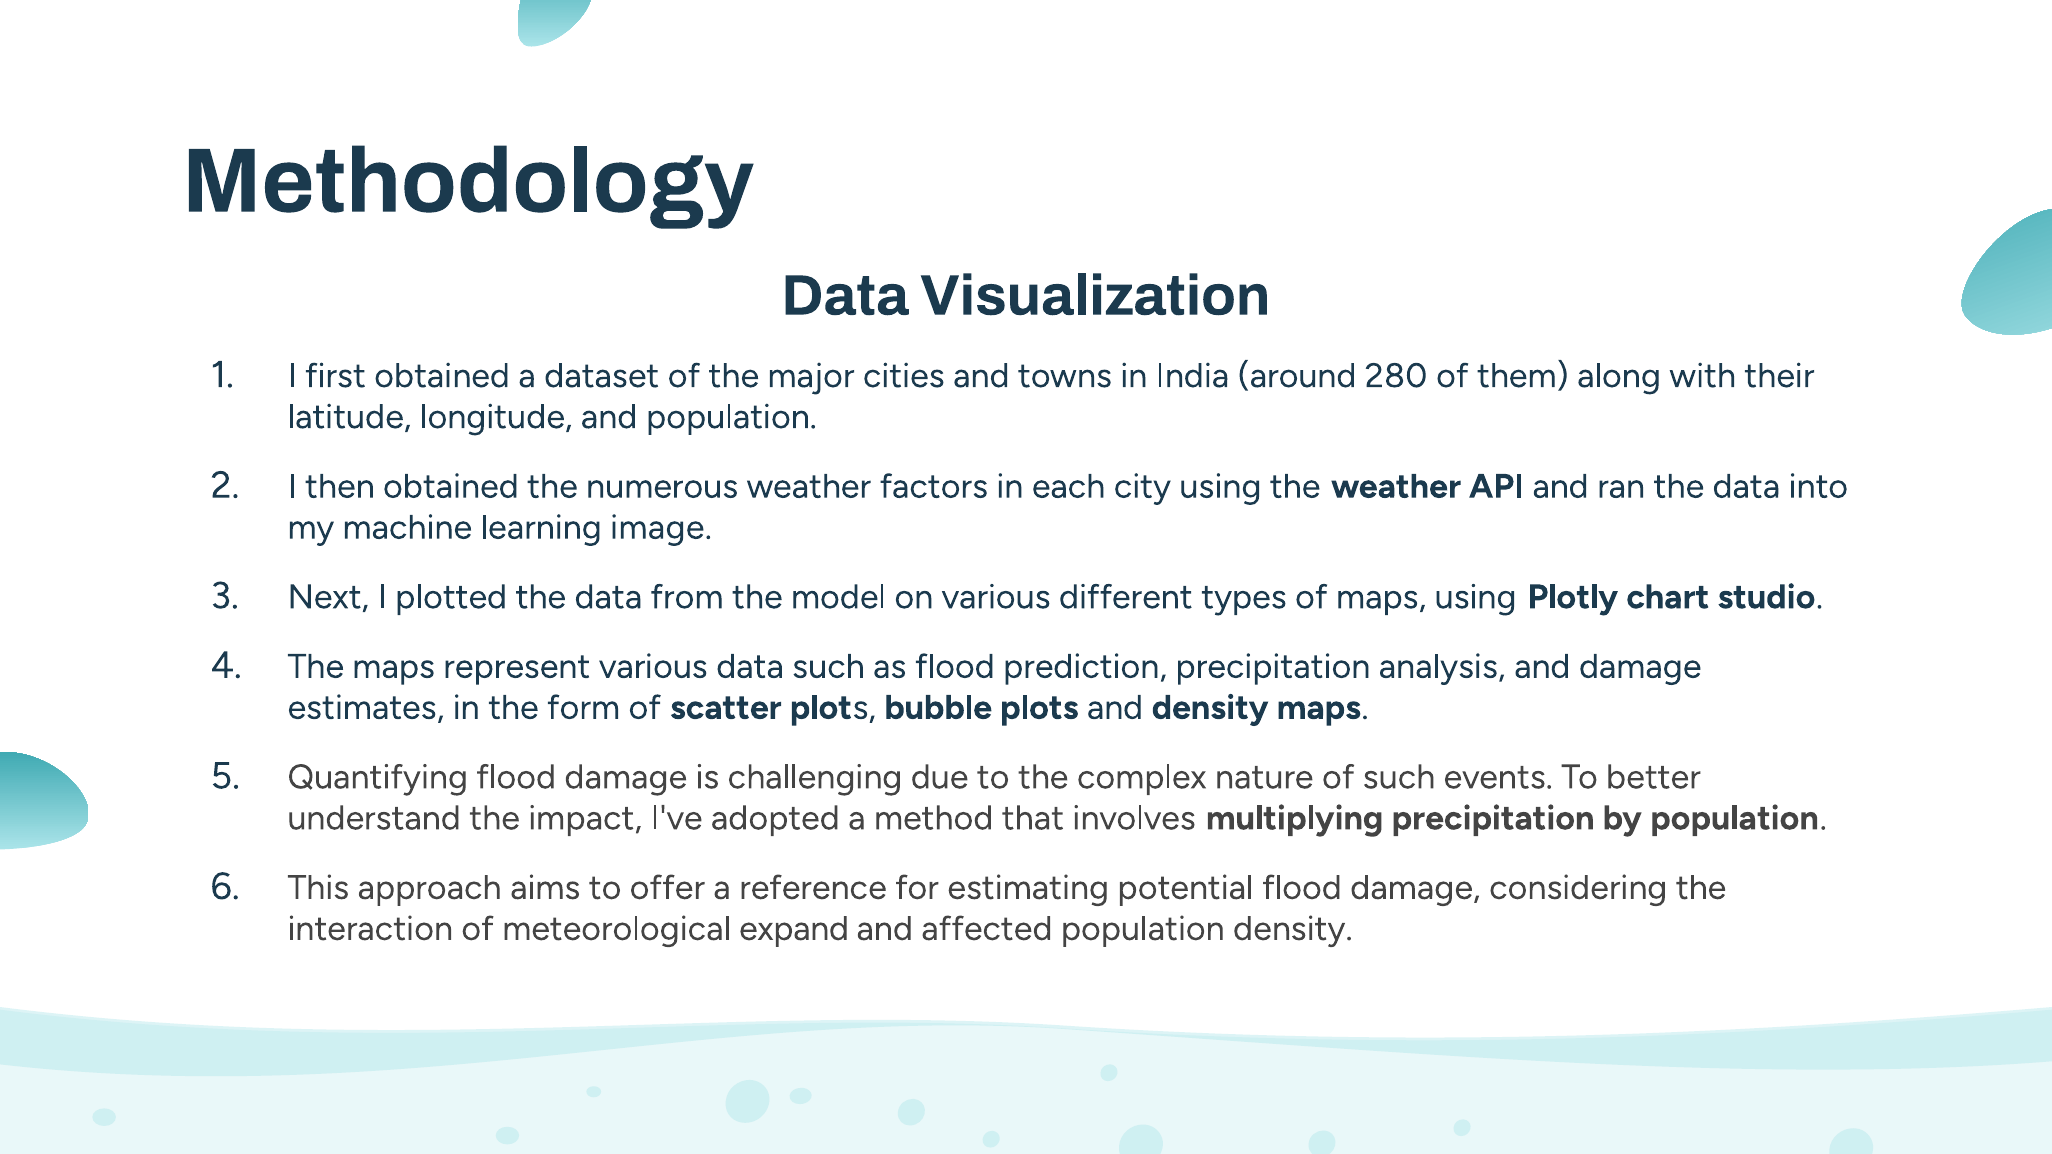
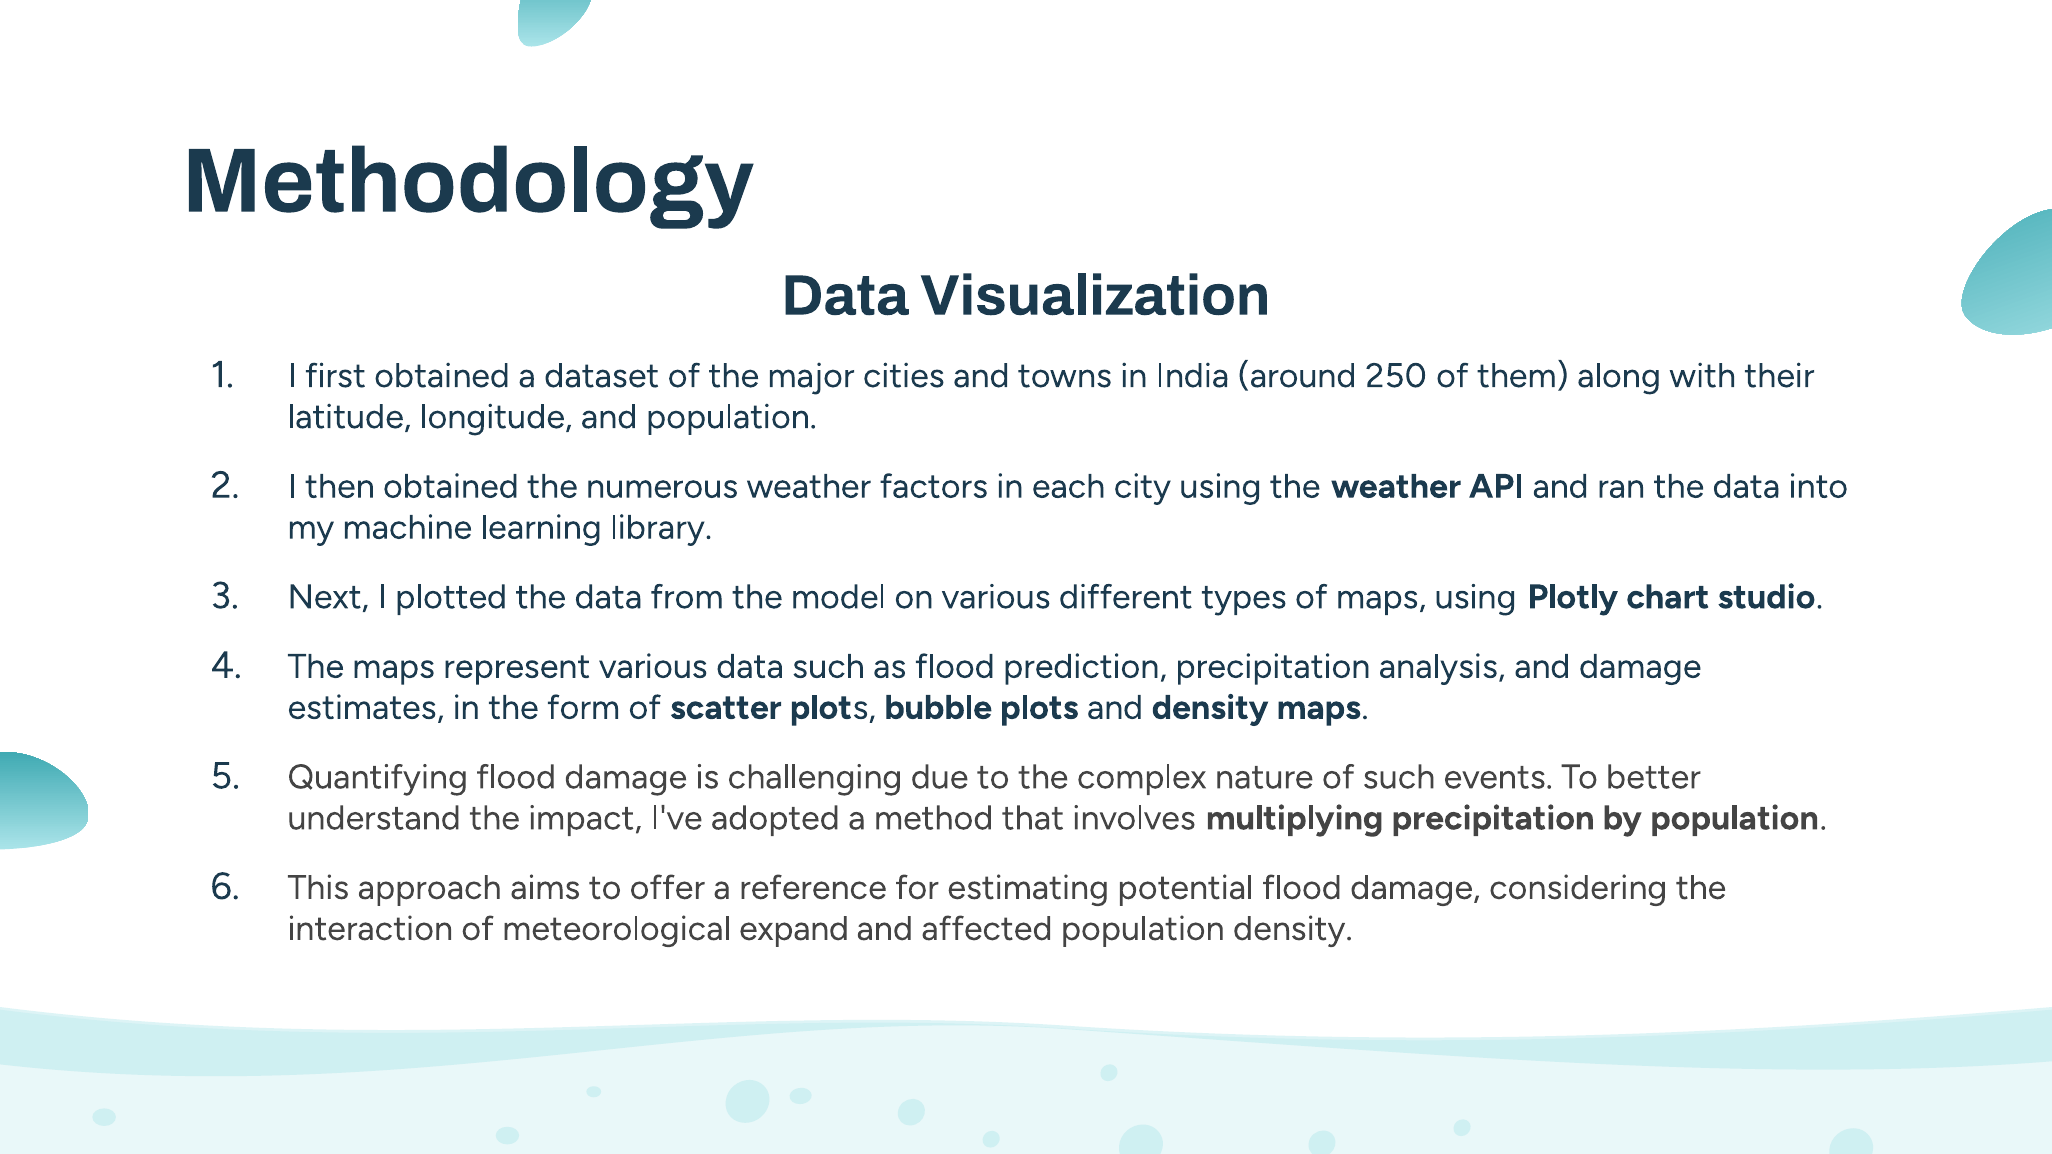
280: 280 -> 250 (1396, 376)
image: image -> library (661, 528)
